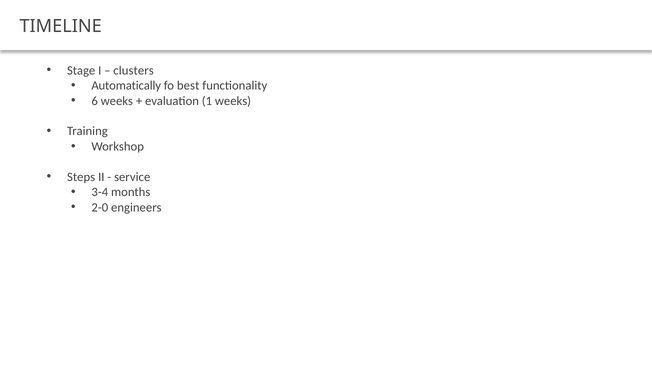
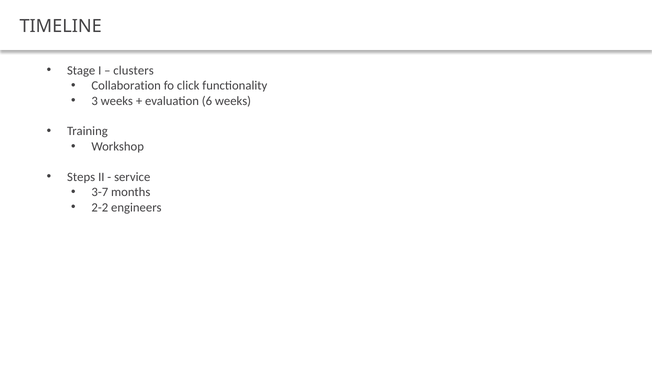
Automatically: Automatically -> Collaboration (126, 86)
best: best -> click (188, 86)
6: 6 -> 3 (95, 101)
1: 1 -> 6 (207, 101)
3-4: 3-4 -> 3-7 (100, 192)
2-0: 2-0 -> 2-2 (100, 207)
